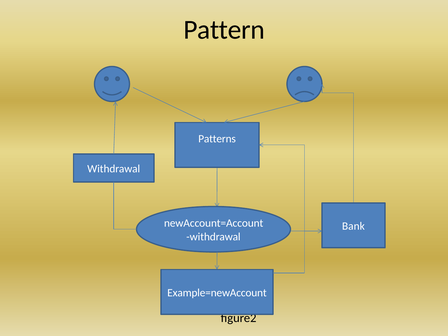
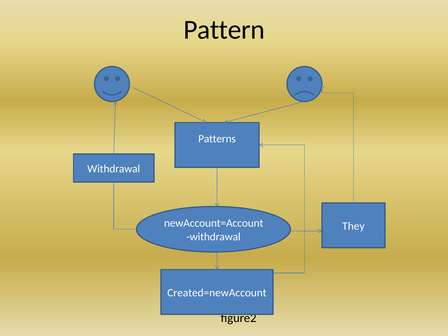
Bank: Bank -> They (353, 226)
Example=newAccount: Example=newAccount -> Created=newAccount (217, 293)
